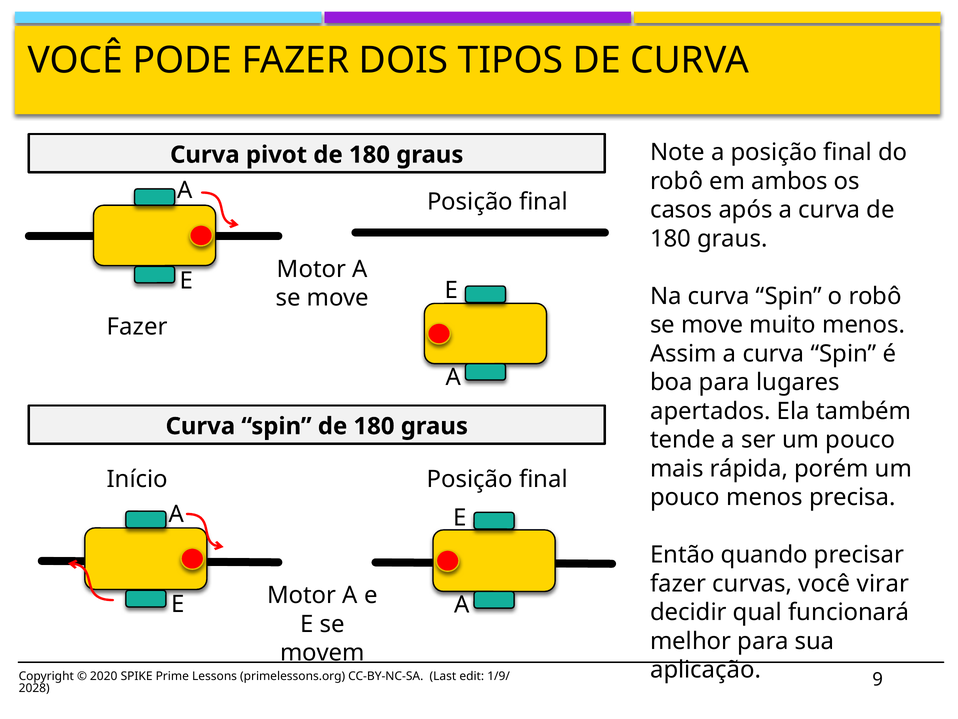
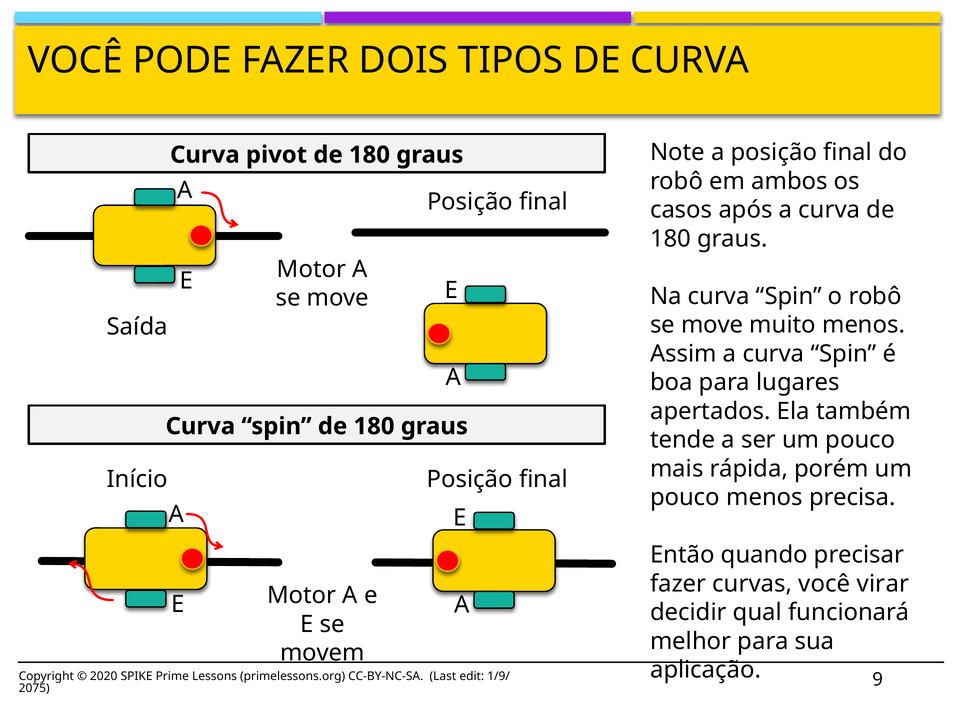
Fazer: Fazer -> Saída (137, 326)
2028: 2028 -> 2075 (34, 688)
